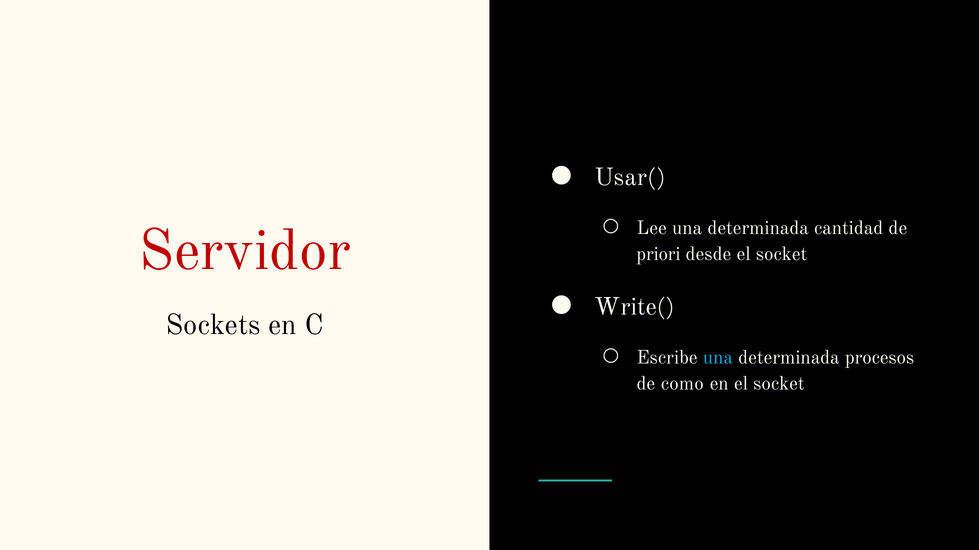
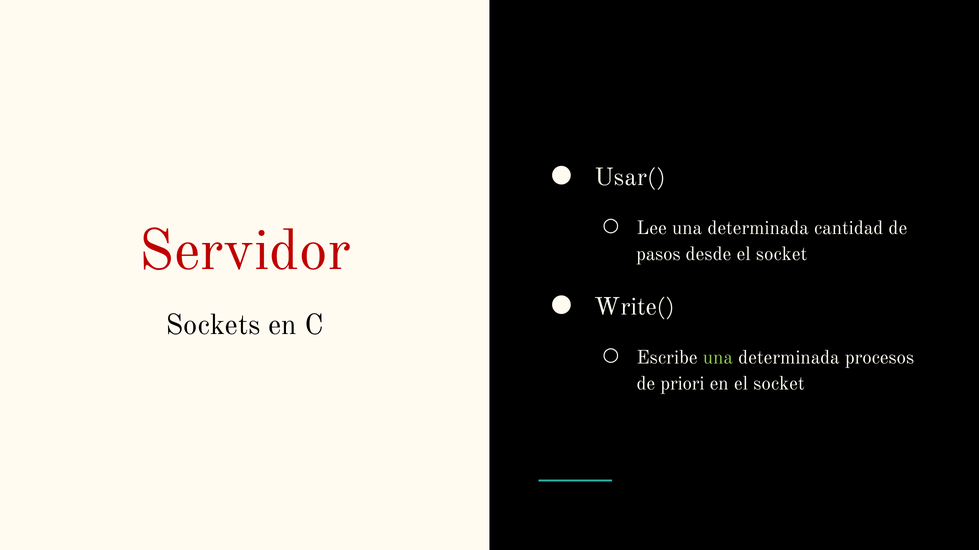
priori: priori -> pasos (658, 254)
una colour: light blue -> light green (718, 358)
como: como -> priori (682, 384)
